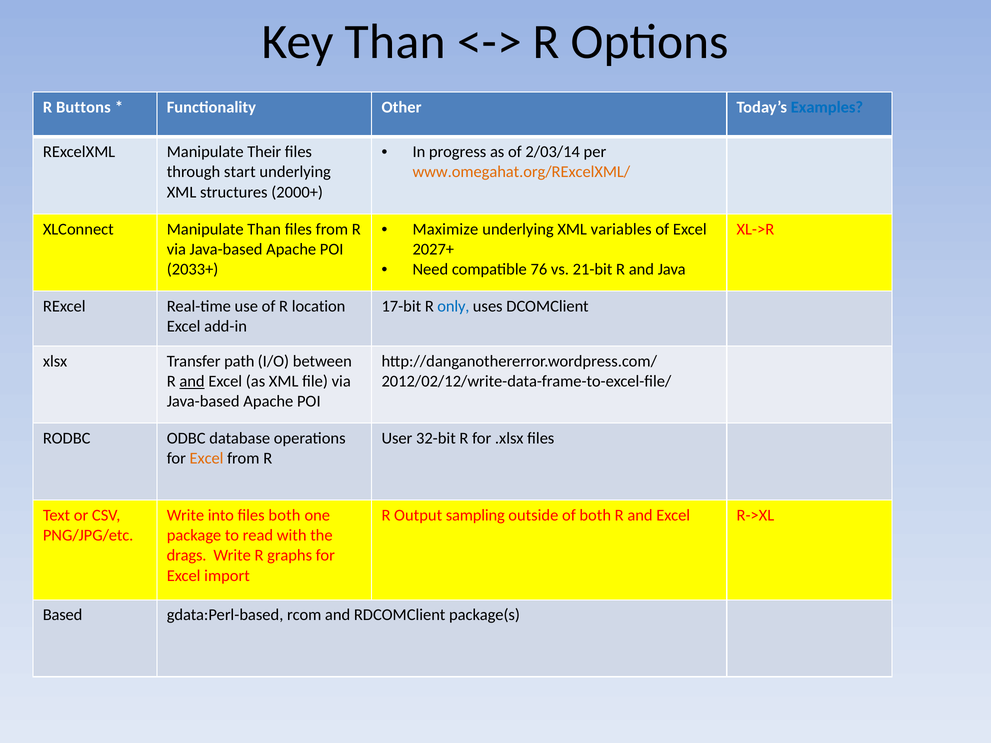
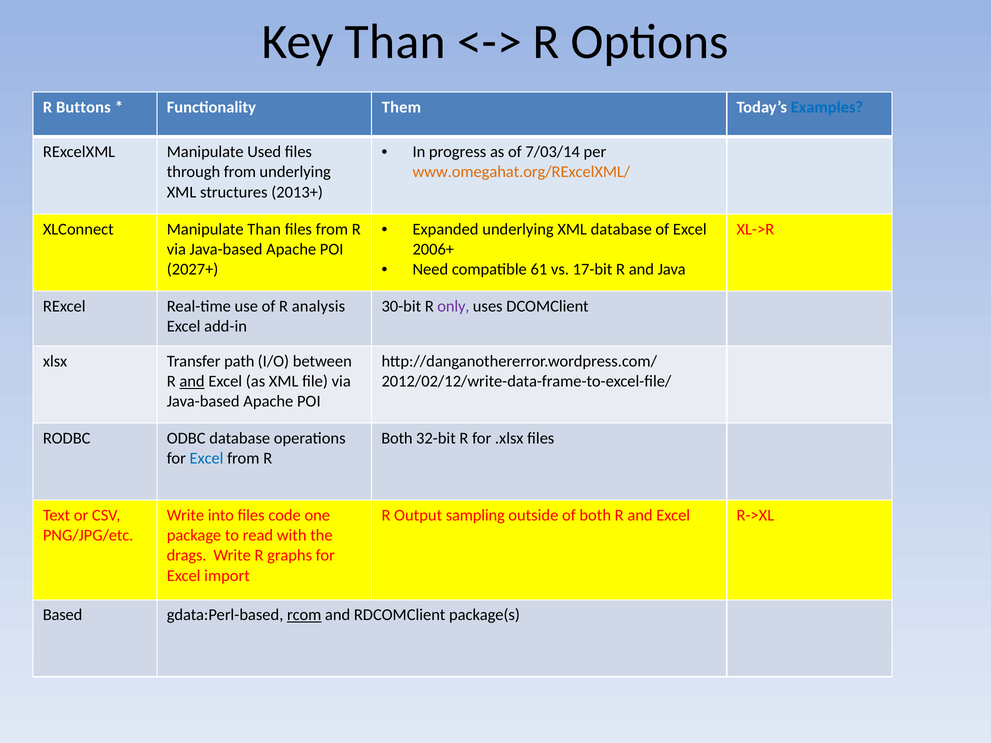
Other: Other -> Them (401, 107)
2/03/14: 2/03/14 -> 7/03/14 (553, 152)
Their: Their -> Used (264, 152)
through start: start -> from (240, 172)
2000+: 2000+ -> 2013+ (297, 192)
Maximize: Maximize -> Expanded (446, 229)
XML variables: variables -> database (621, 229)
2027+: 2027+ -> 2006+ (433, 249)
76: 76 -> 61 (539, 269)
21-bit: 21-bit -> 17-bit (593, 269)
2033+: 2033+ -> 2027+ (193, 269)
location: location -> analysis (318, 306)
17-bit: 17-bit -> 30-bit (401, 306)
only colour: blue -> purple (453, 306)
User: User -> Both (397, 438)
Excel colour: orange -> blue (207, 459)
files both: both -> code (285, 515)
rcom underline: none -> present (304, 615)
